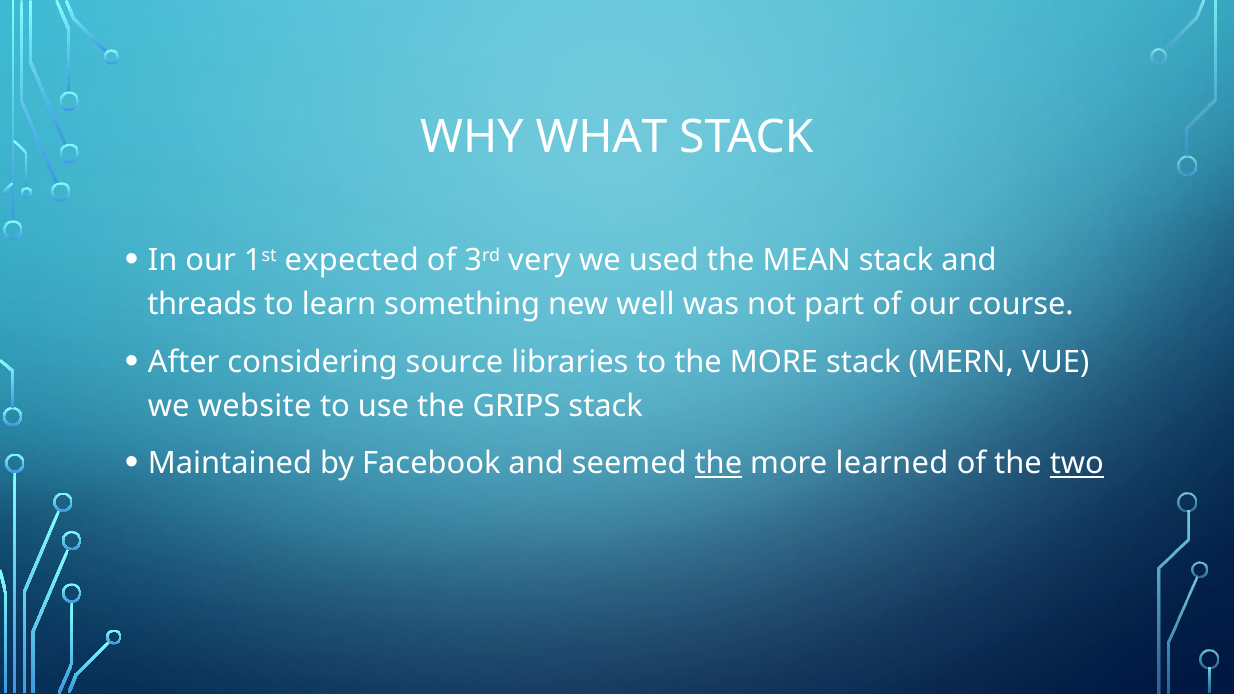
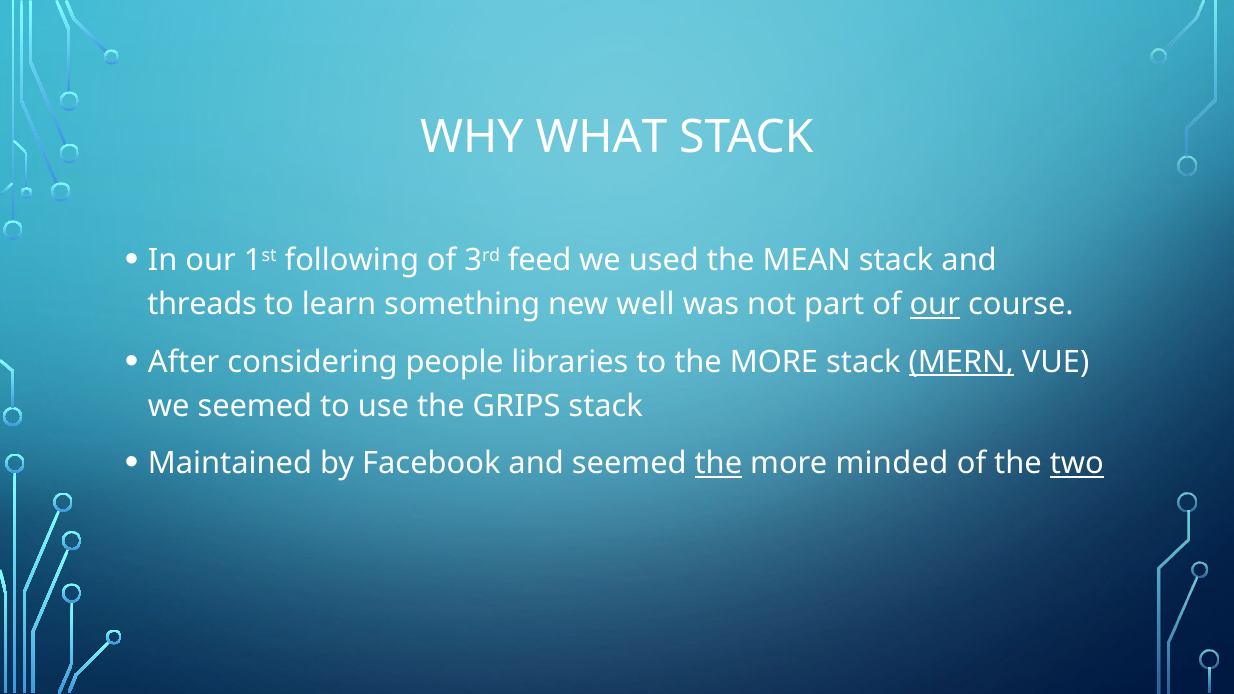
expected: expected -> following (352, 260)
very: very -> feed (540, 260)
our underline: none -> present (935, 305)
source: source -> people (455, 362)
MERN underline: none -> present (961, 362)
we website: website -> seemed (255, 407)
learned: learned -> minded (892, 464)
